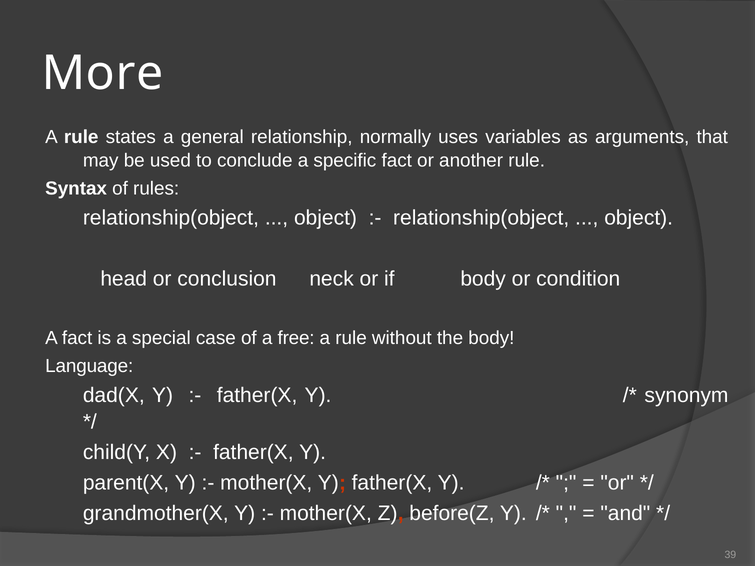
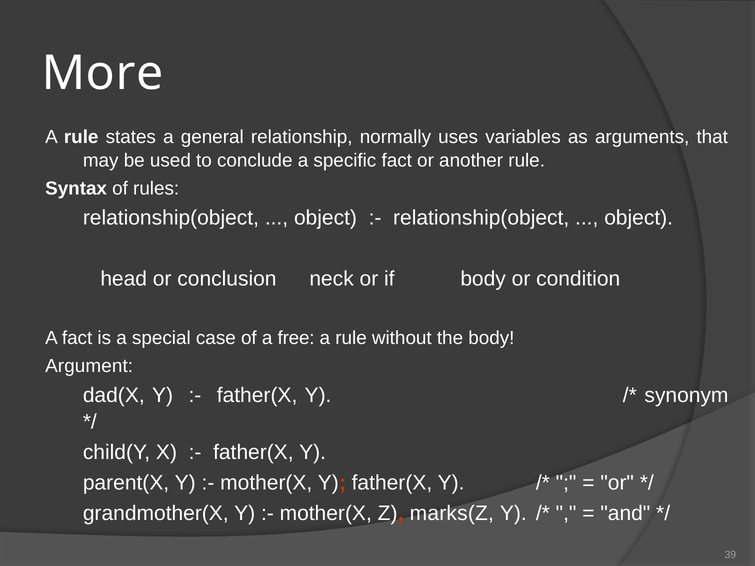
Language: Language -> Argument (89, 366)
before(Z: before(Z -> marks(Z (452, 514)
